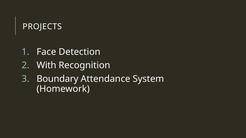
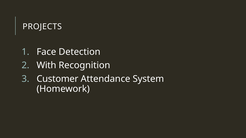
Boundary: Boundary -> Customer (57, 79)
